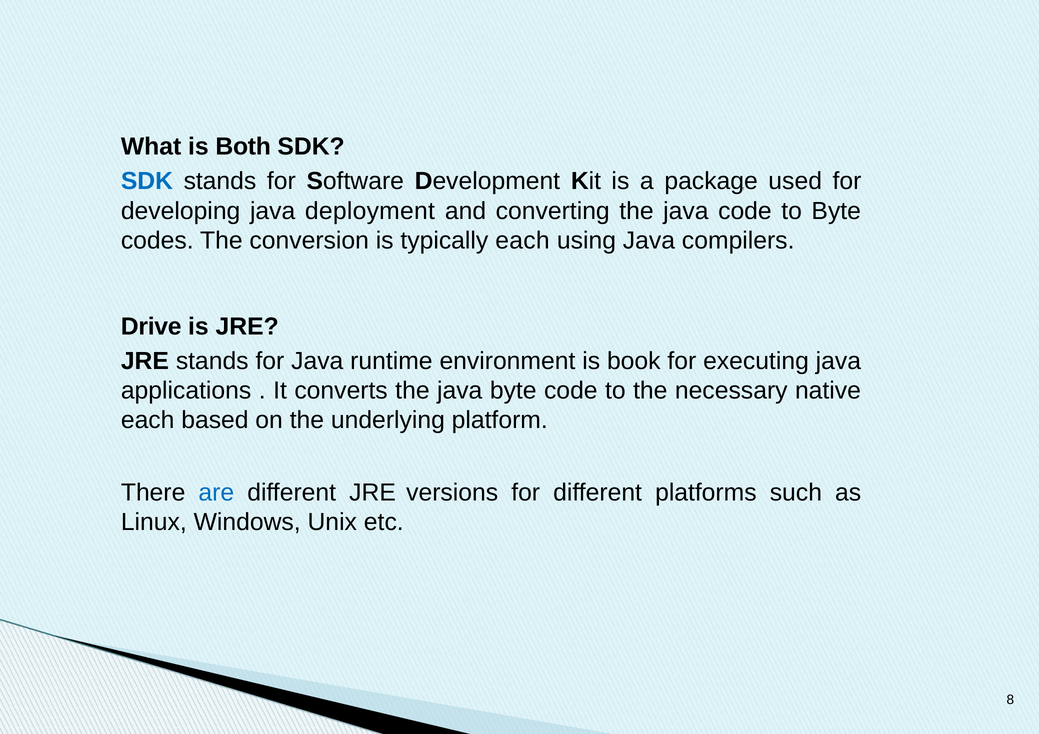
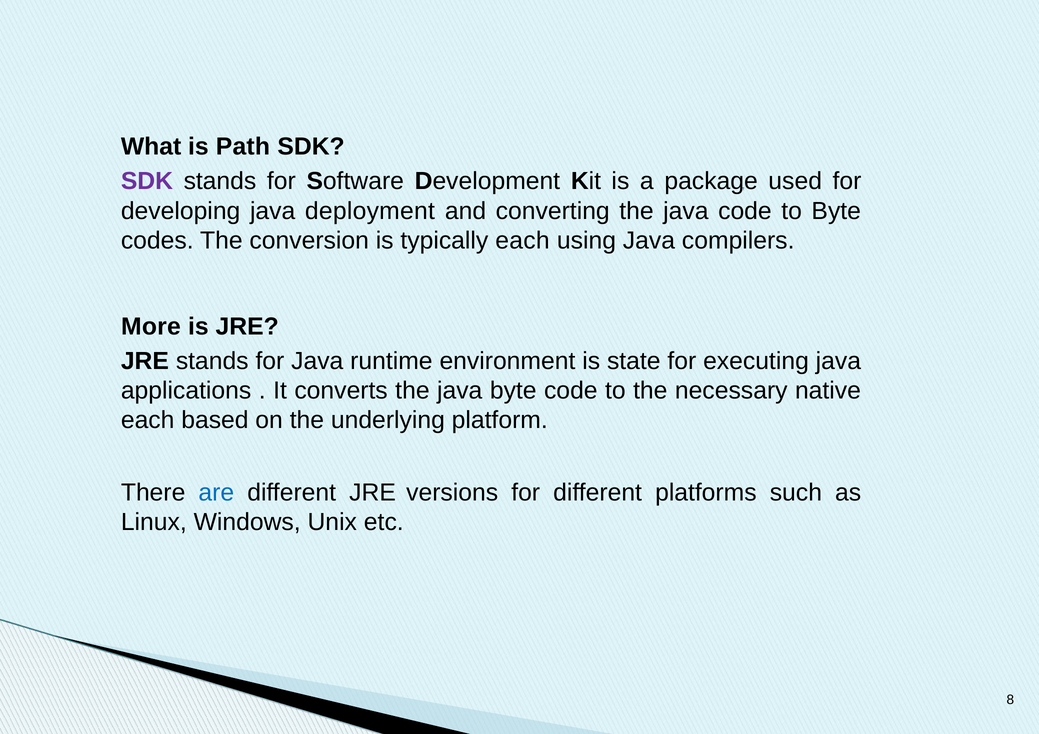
Both: Both -> Path (243, 147)
SDK colour: blue -> purple (147, 181)
Drive: Drive -> More (151, 326)
book: book -> state (634, 361)
